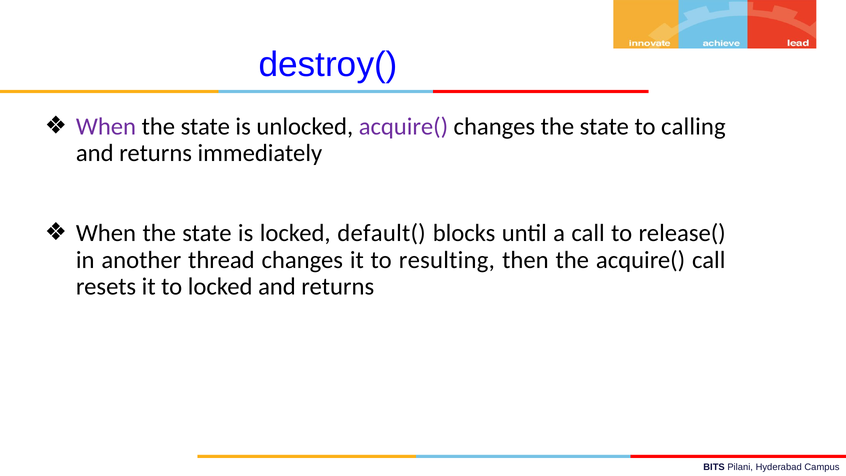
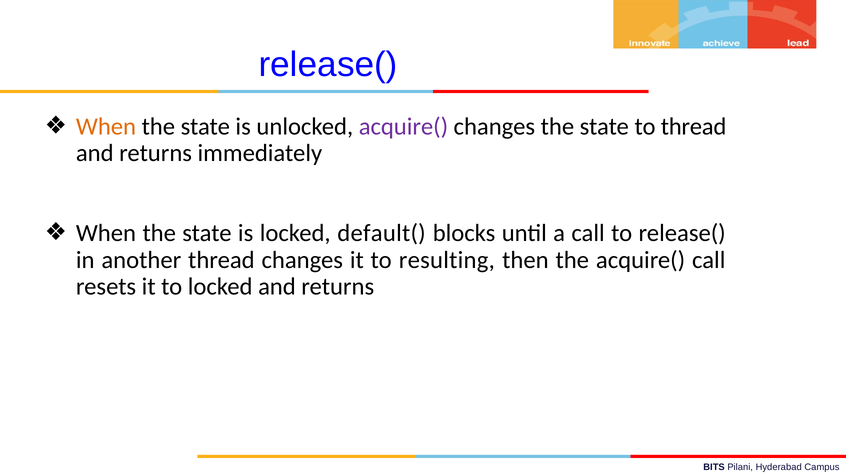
destroy(: destroy( -> release( (328, 65)
When colour: purple -> orange (106, 127)
to calling: calling -> thread (694, 127)
